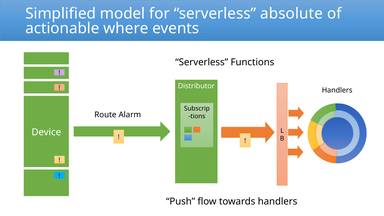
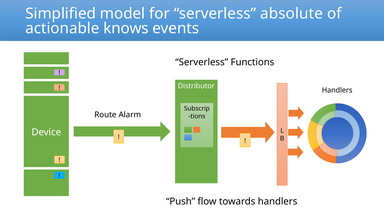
where: where -> knows (126, 28)
